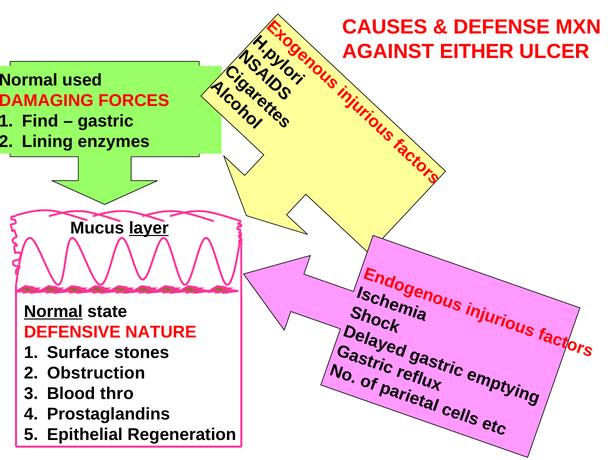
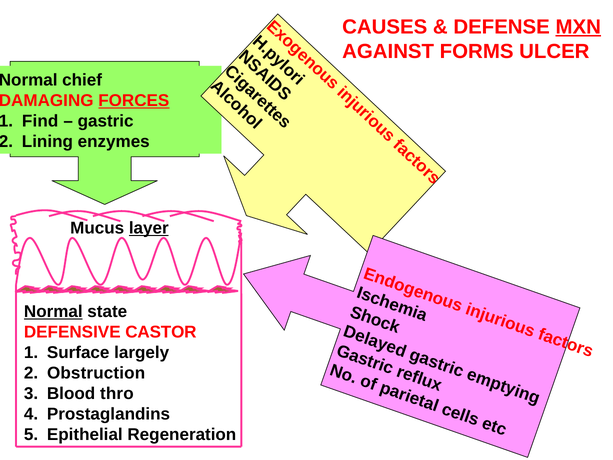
MXN underline: none -> present (578, 27)
EITHER: EITHER -> FORMS (477, 51)
used: used -> chief (82, 80)
FORCES underline: none -> present (134, 101)
NATURE: NATURE -> CASTOR (161, 332)
stones: stones -> largely (142, 353)
